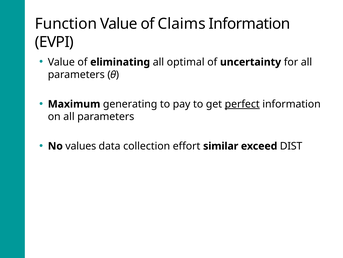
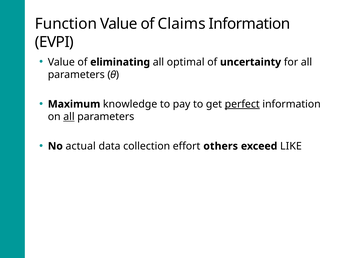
generating: generating -> knowledge (130, 104)
all underline: none -> present (69, 116)
values: values -> actual (81, 146)
similar: similar -> others (221, 146)
DIST: DIST -> LIKE (291, 146)
